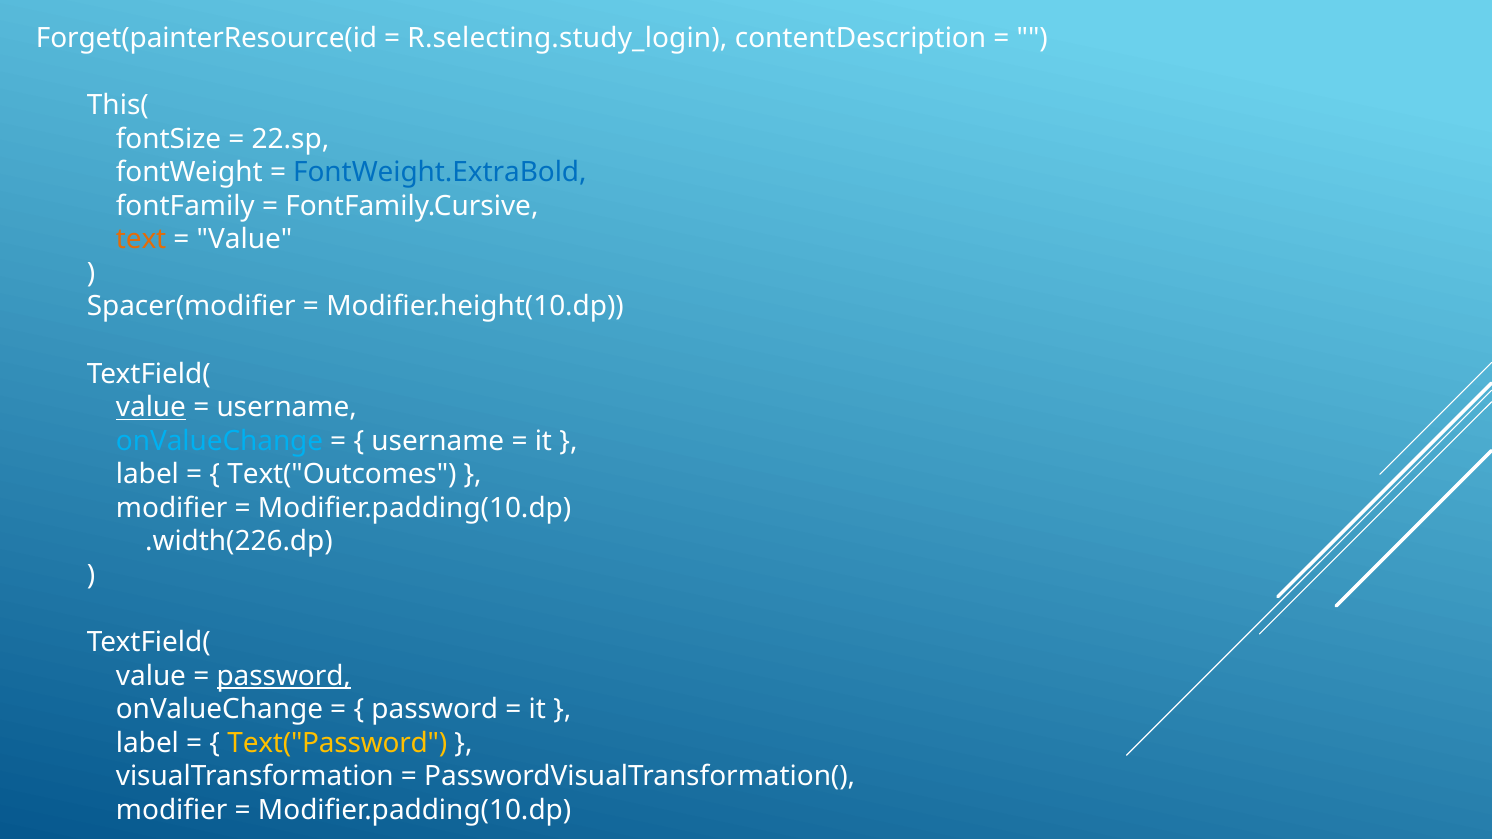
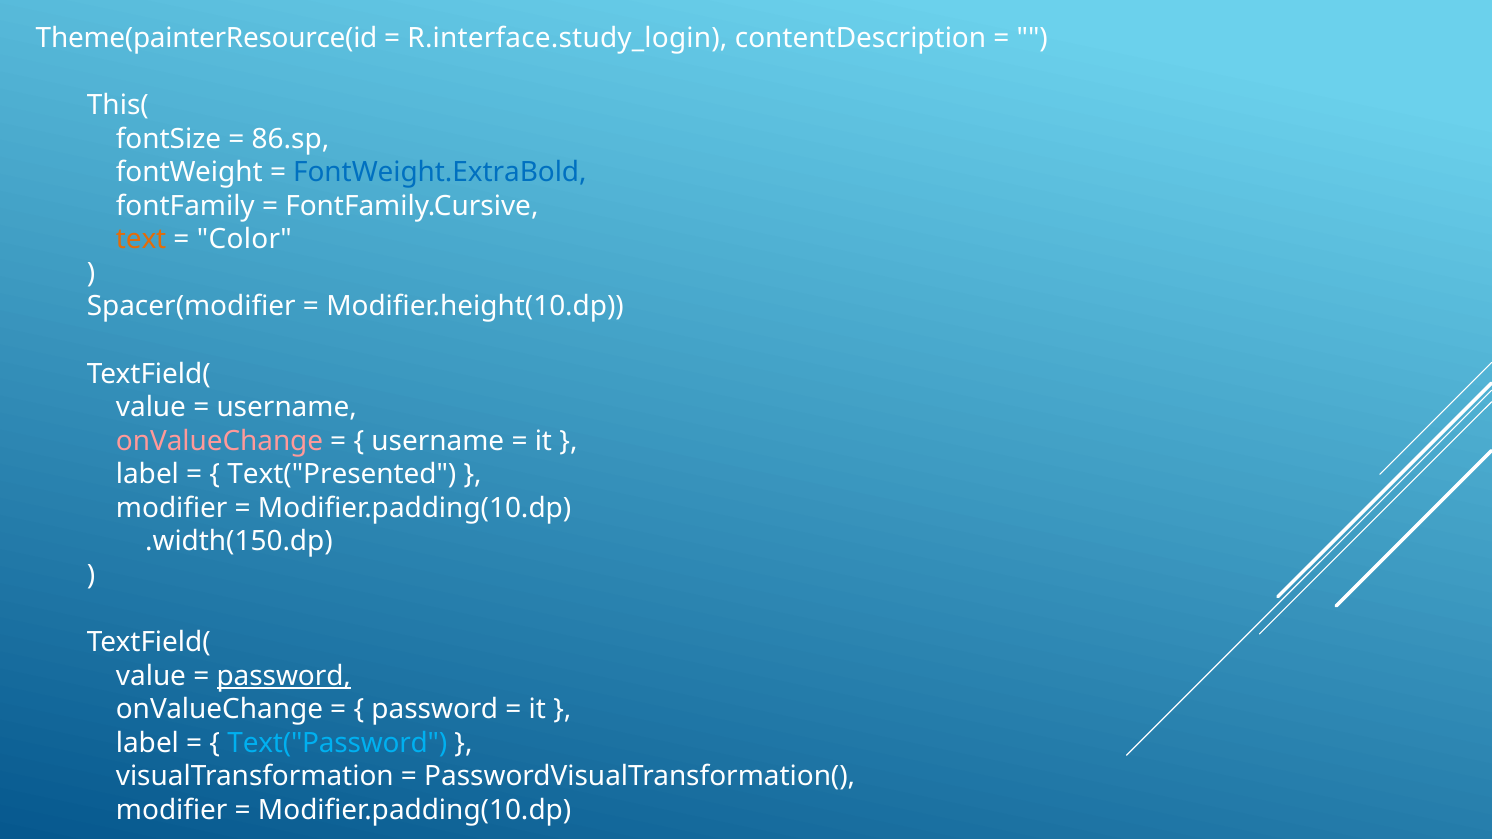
Forget(painterResource(id: Forget(painterResource(id -> Theme(painterResource(id (207, 38)
R.selecting.study_login: R.selecting.study_login -> R.interface.study_login (567, 38)
22.sp: 22.sp -> 86.sp (291, 139)
Value: Value -> Color (244, 240)
value underline: present -> none (151, 407)
onValueChange colour: light blue -> pink (220, 441)
Text("Outcomes: Text("Outcomes -> Text("Presented (342, 475)
.width(226.dp: .width(226.dp -> .width(150.dp (239, 542)
Text("Password colour: yellow -> light blue (337, 743)
